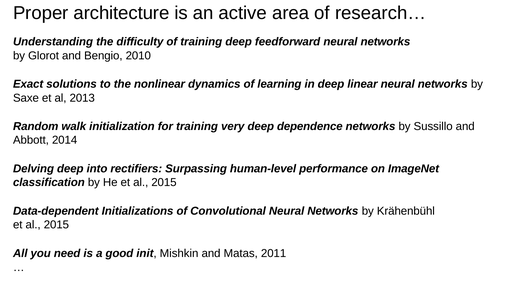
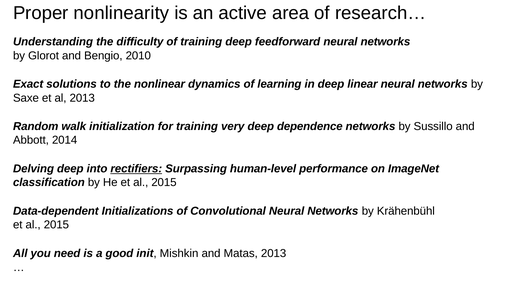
architecture: architecture -> nonlinearity (121, 13)
rectifiers underline: none -> present (136, 168)
Matas 2011: 2011 -> 2013 (274, 253)
